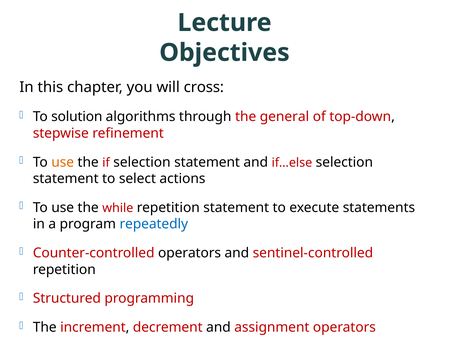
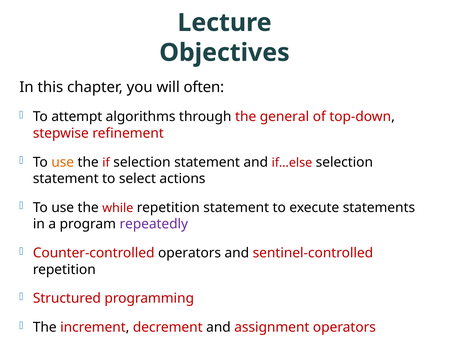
cross: cross -> often (204, 87)
solution: solution -> attempt (77, 117)
repeatedly colour: blue -> purple (154, 224)
